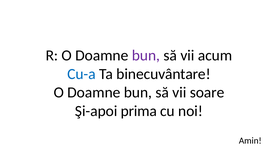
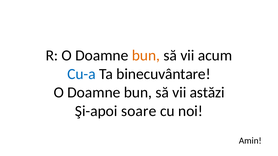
bun colour: purple -> orange (146, 56)
soare: soare -> astăzi (207, 93)
prima: prima -> soare (139, 111)
